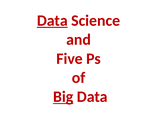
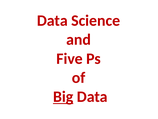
Data underline: present -> none (52, 20)
